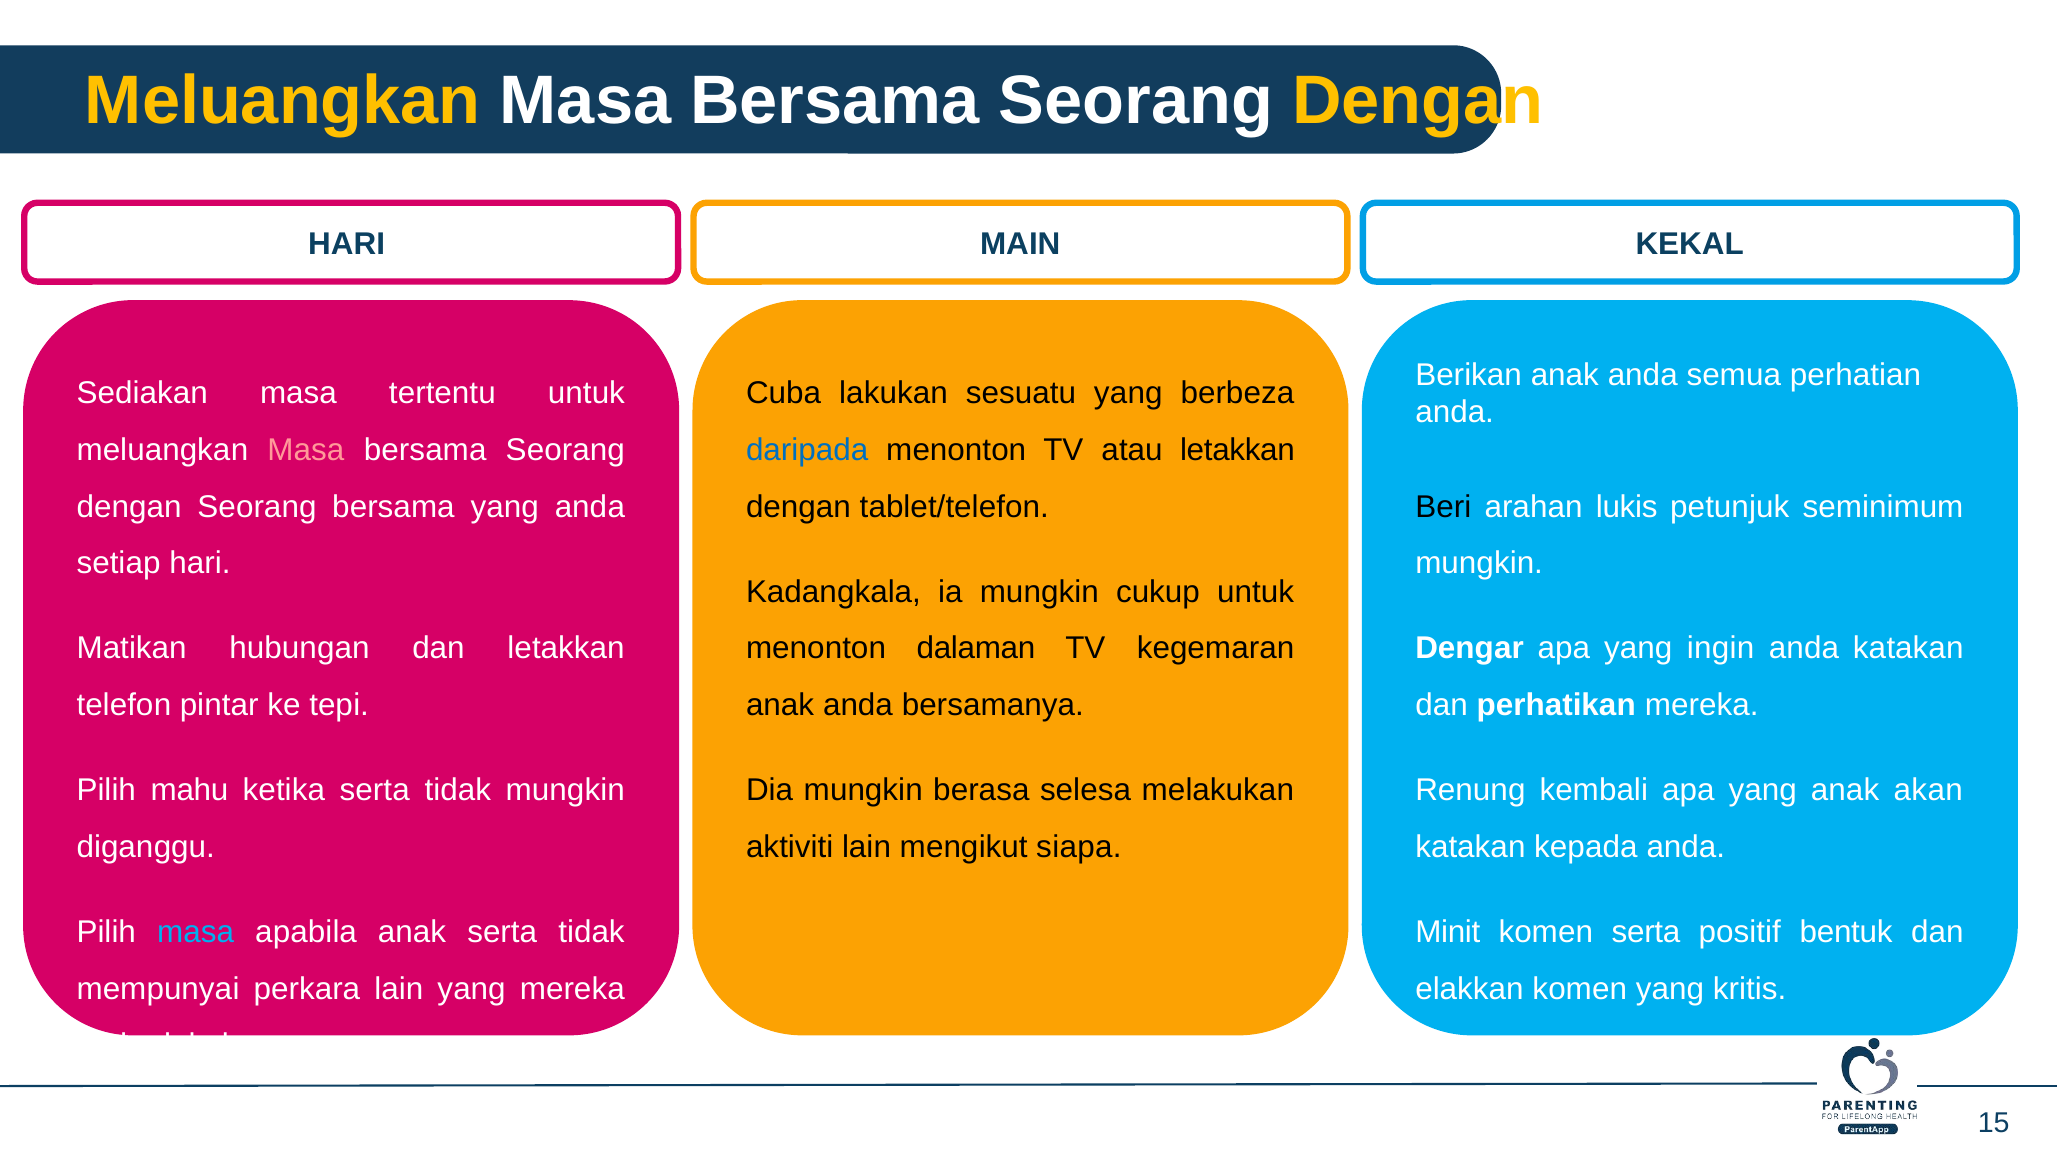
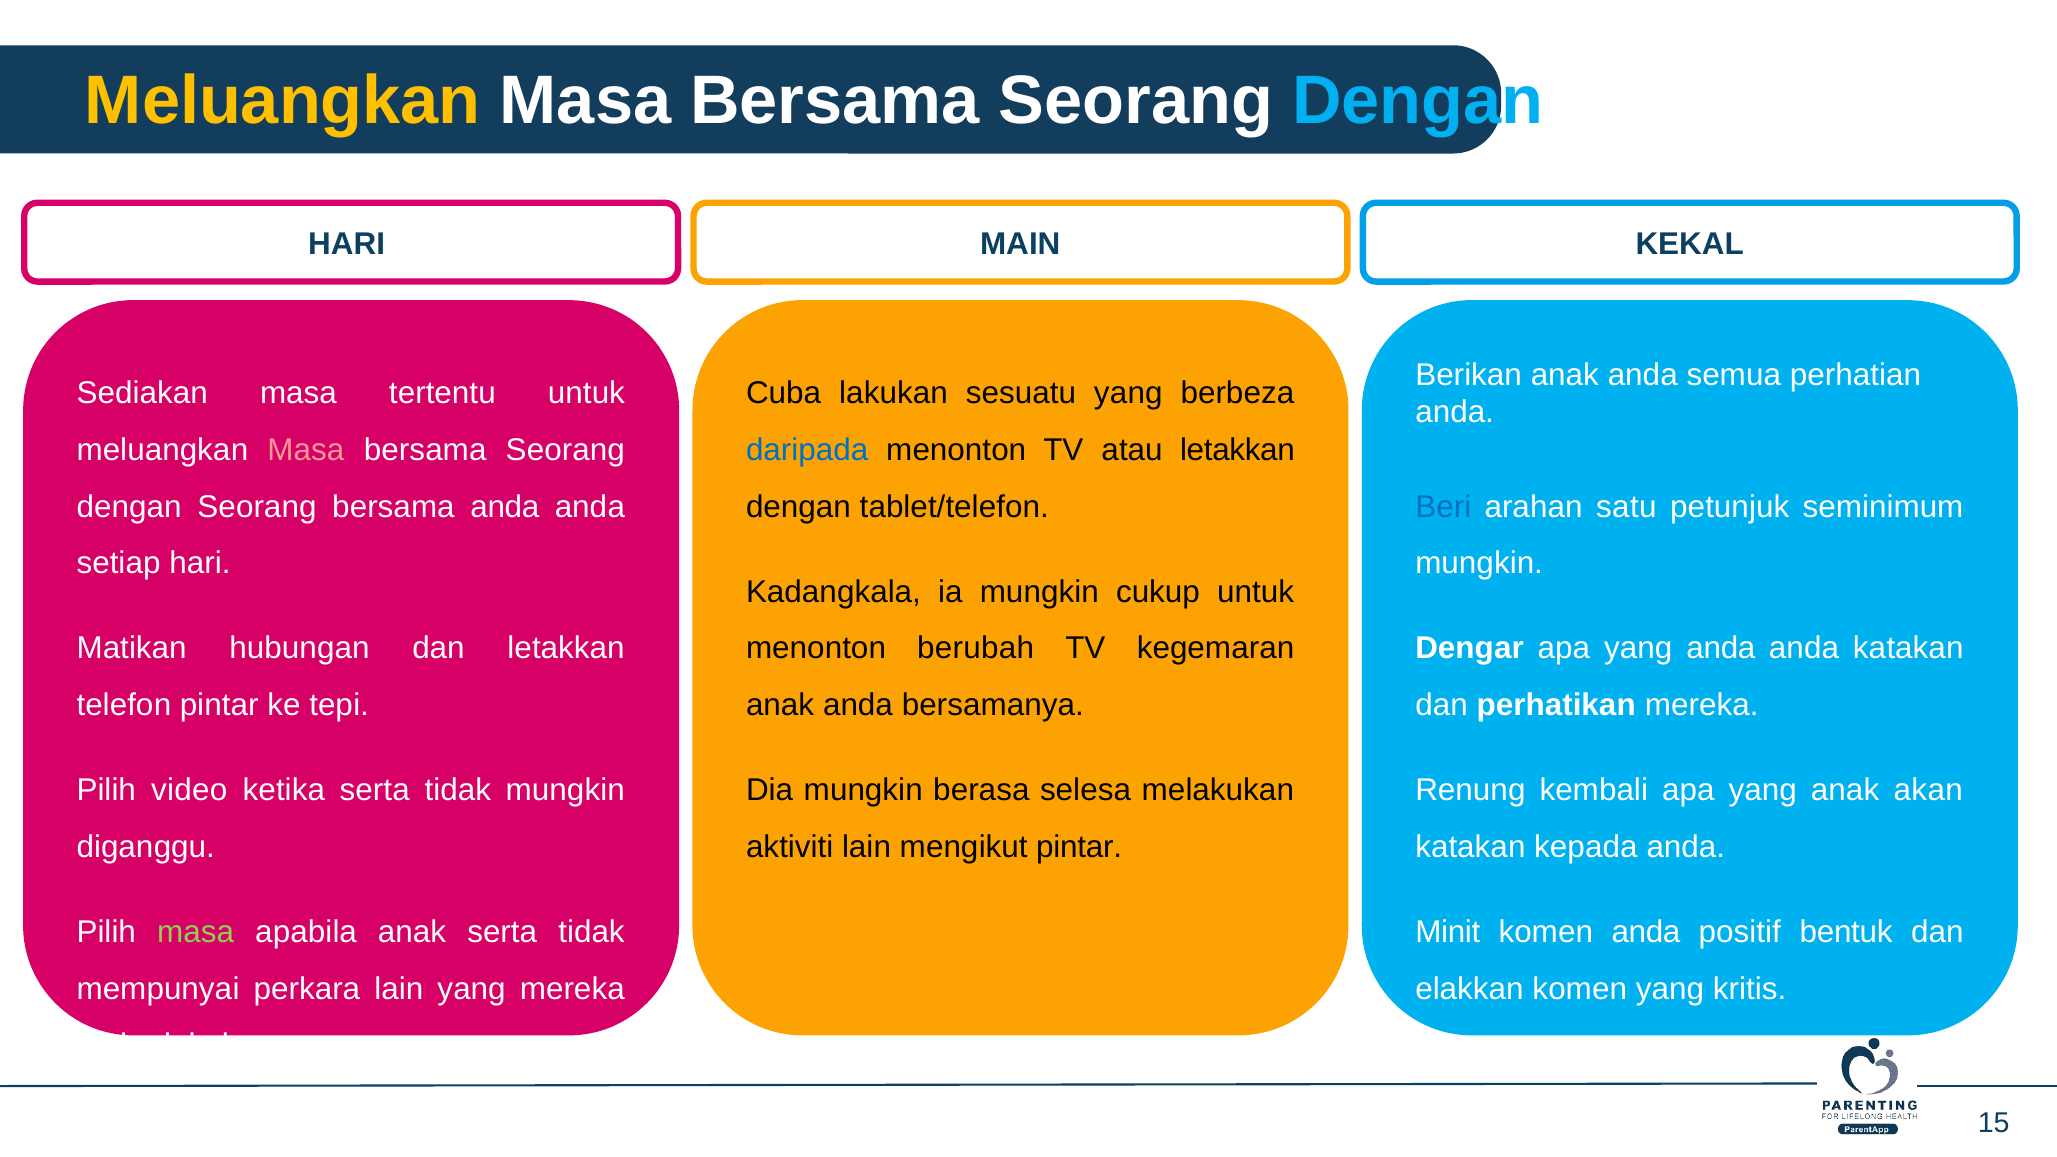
Dengan colour: yellow -> light blue (1418, 101)
bersama yang: yang -> anda (505, 507)
Beri colour: black -> blue (1443, 507)
lukis: lukis -> satu (1626, 507)
dalaman: dalaman -> berubah (976, 649)
yang ingin: ingin -> anda (1721, 649)
Pilih mahu: mahu -> video (189, 790)
mengikut siapa: siapa -> pintar (1079, 847)
masa colour: light blue -> light green (196, 932)
komen serta: serta -> anda (1646, 932)
